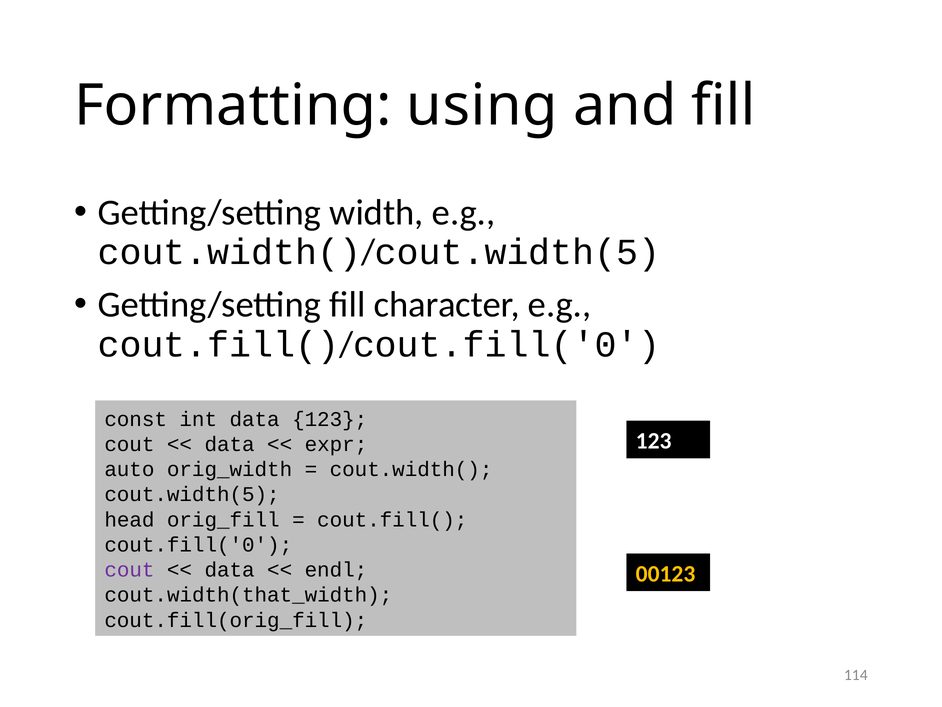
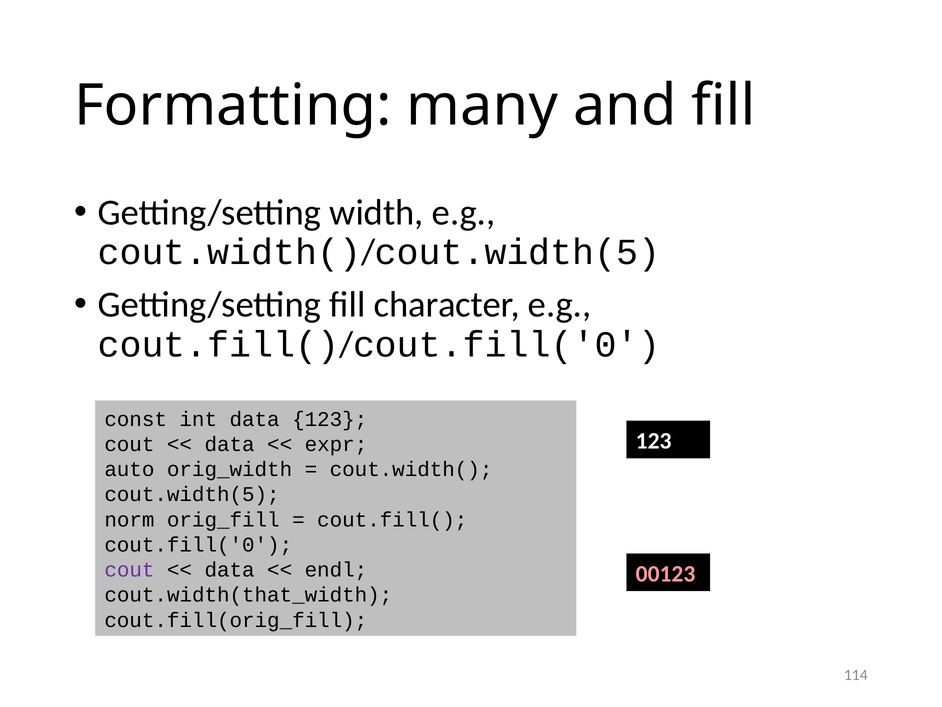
using: using -> many (482, 106)
head: head -> norm (129, 519)
00123 colour: yellow -> pink (666, 574)
